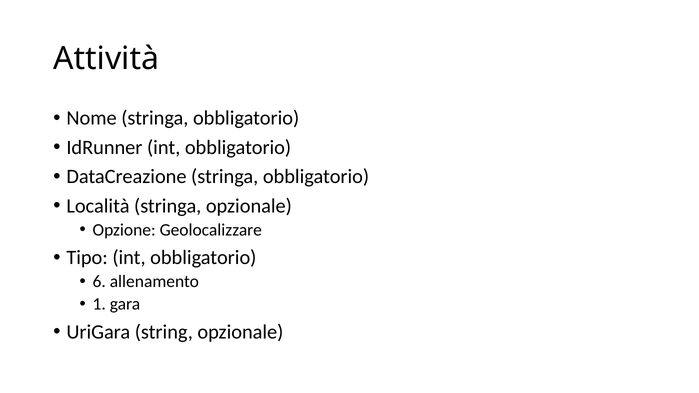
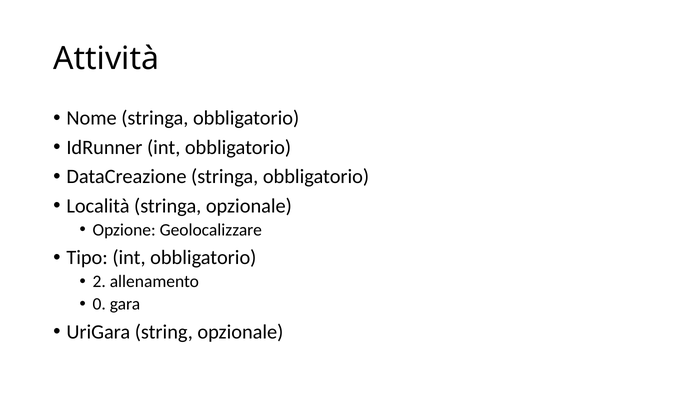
6: 6 -> 2 (99, 282)
1: 1 -> 0 (99, 304)
